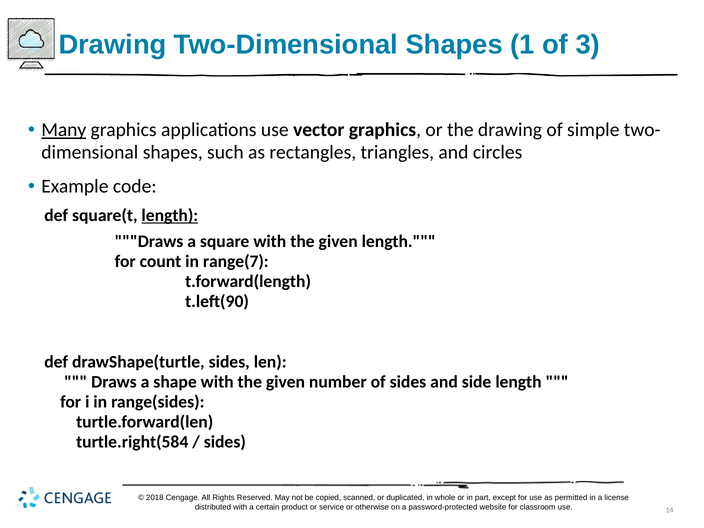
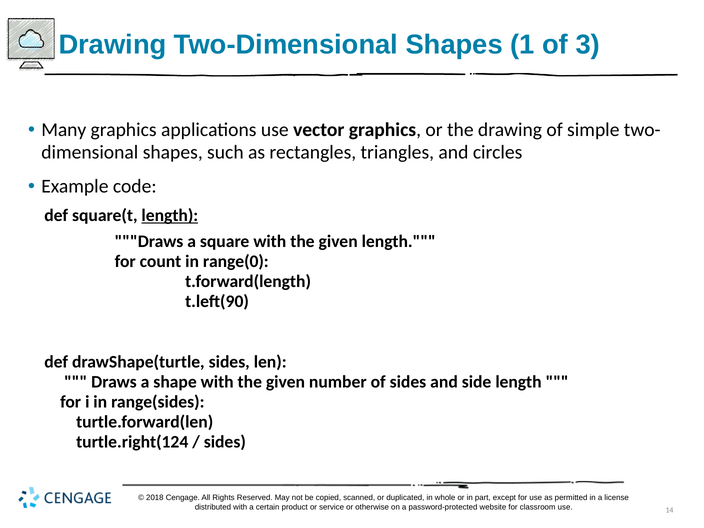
Many underline: present -> none (64, 130)
range(7: range(7 -> range(0 (236, 262)
turtle.right(584: turtle.right(584 -> turtle.right(124 (132, 442)
